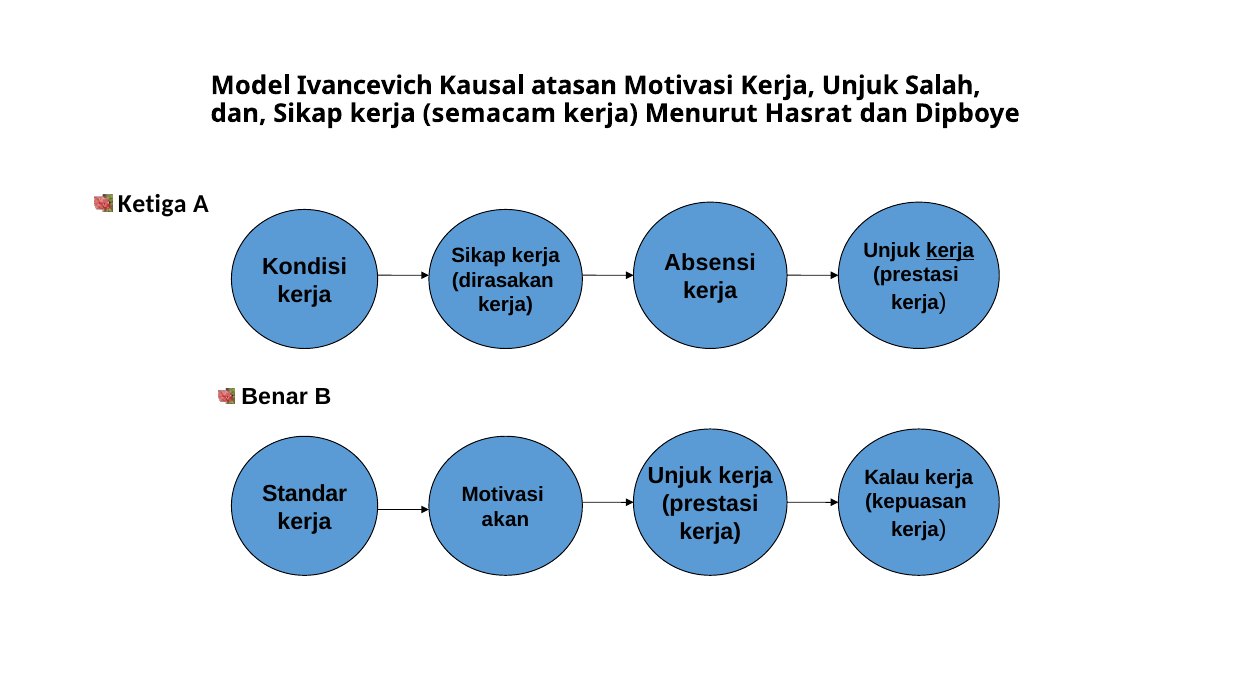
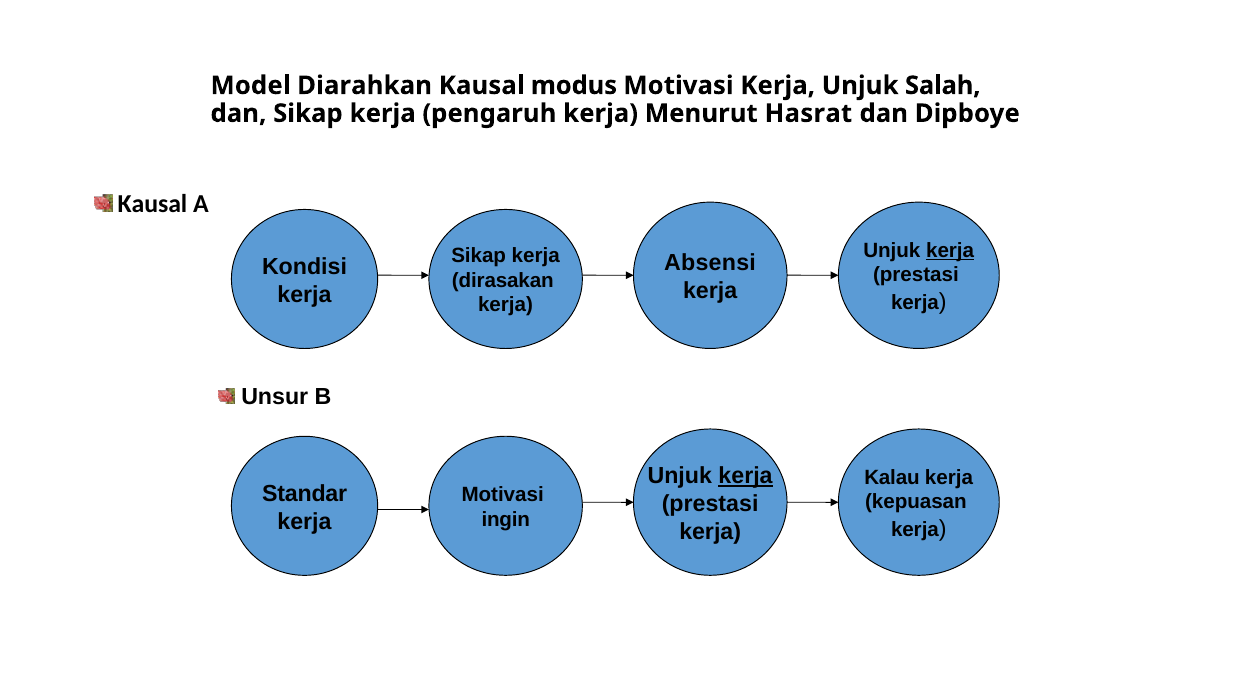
Ivancevich: Ivancevich -> Diarahkan (365, 85)
atasan: atasan -> modus (574, 85)
semacam: semacam -> pengaruh (489, 113)
Ketiga: Ketiga -> Kausal (152, 204)
Benar: Benar -> Unsur (275, 397)
kerja underline: none -> present (746, 475)
akan: akan -> ingin (506, 519)
